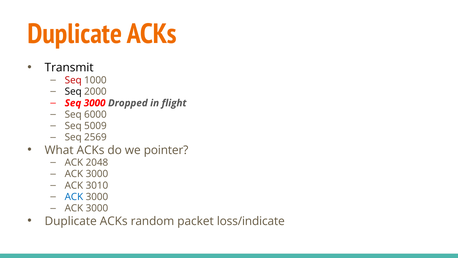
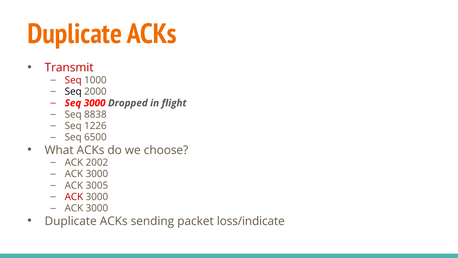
Transmit colour: black -> red (69, 68)
6000: 6000 -> 8838 (95, 114)
5009: 5009 -> 1226 (95, 126)
2569: 2569 -> 6500 (95, 137)
pointer: pointer -> choose (166, 150)
2048: 2048 -> 2002 (97, 162)
3010: 3010 -> 3005 (97, 185)
ACK colour: blue -> red (74, 197)
random: random -> sending (152, 221)
